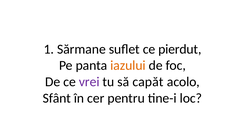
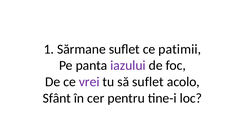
pierdut: pierdut -> patimii (180, 49)
iazului colour: orange -> purple (128, 65)
să capăt: capăt -> suflet (148, 82)
